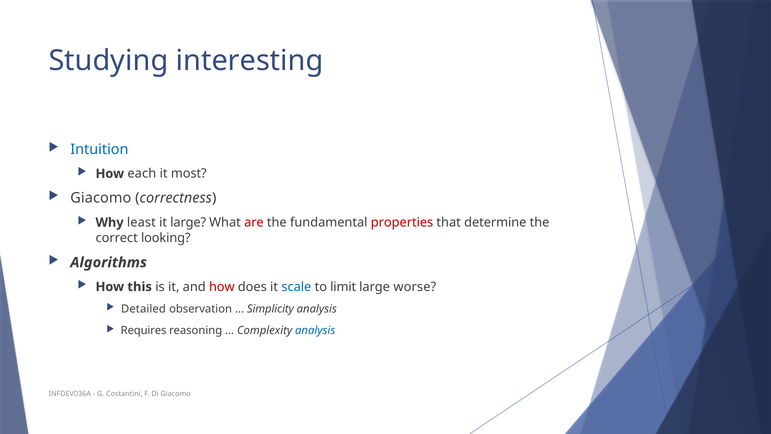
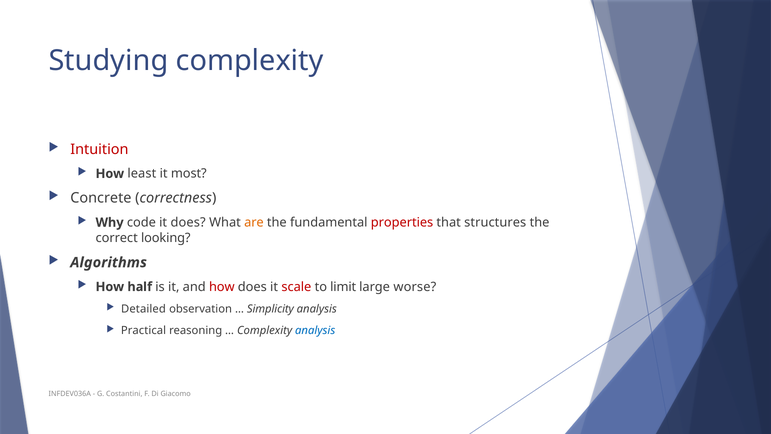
Studying interesting: interesting -> complexity (250, 61)
Intuition colour: blue -> red (99, 149)
each: each -> least (142, 174)
Giacomo: Giacomo -> Concrete (101, 198)
least: least -> code (141, 222)
it large: large -> does (188, 222)
are colour: red -> orange (254, 222)
determine: determine -> structures (495, 222)
this: this -> half (140, 287)
scale colour: blue -> red (296, 287)
Requires: Requires -> Practical (144, 331)
